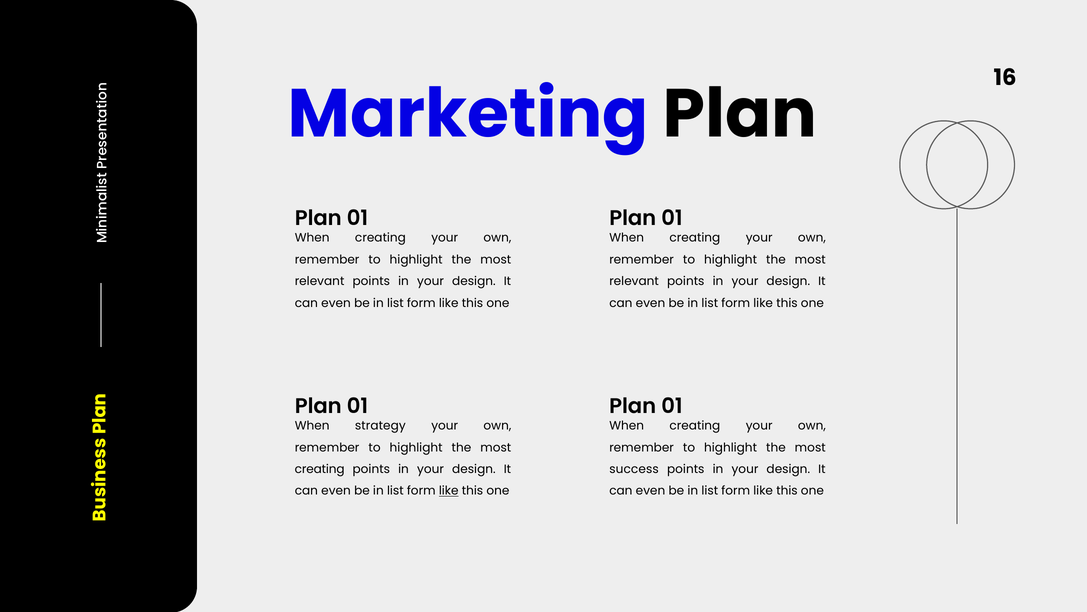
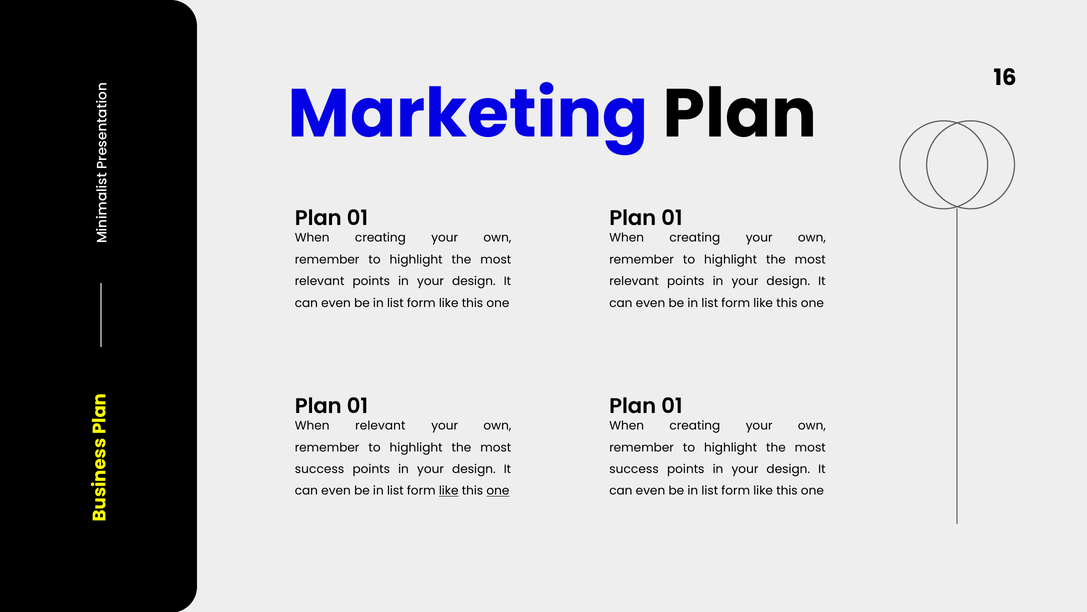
When strategy: strategy -> relevant (380, 425)
creating: creating -> success (320, 469)
one underline: none -> present (498, 491)
